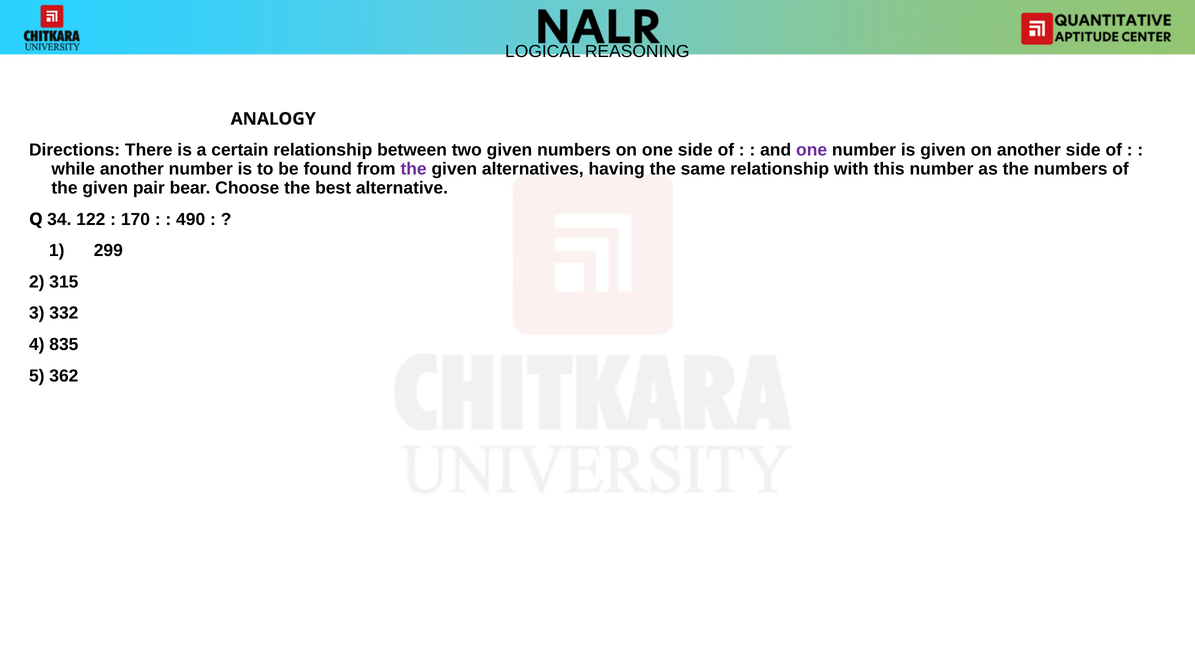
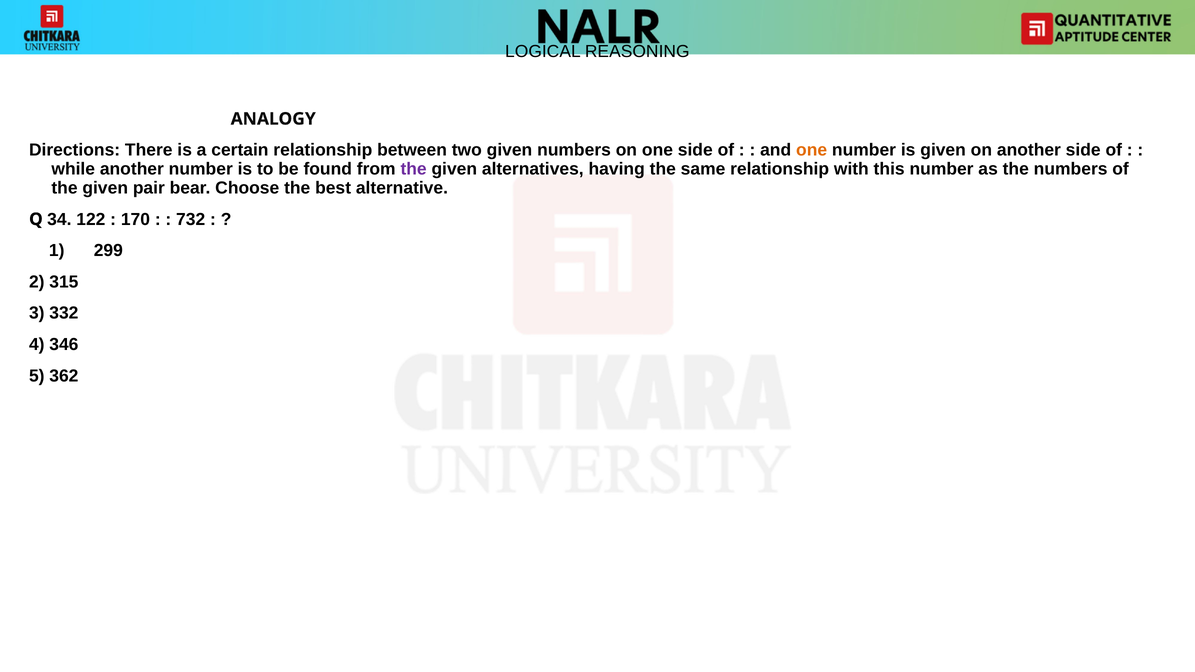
one colour: purple -> orange (812, 150)
490: 490 -> 732 (191, 219)
835: 835 -> 346 (64, 345)
